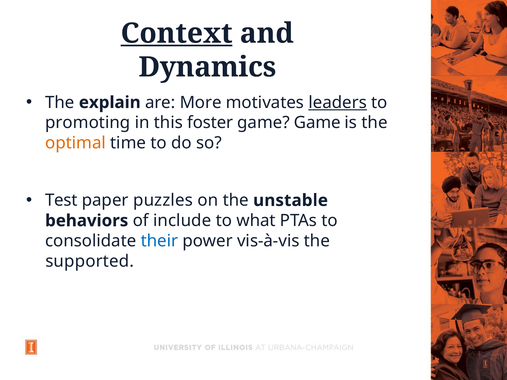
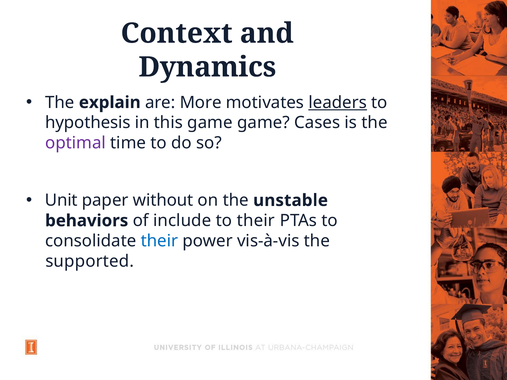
Context underline: present -> none (177, 33)
promoting: promoting -> hypothesis (88, 123)
this foster: foster -> game (210, 123)
game Game: Game -> Cases (317, 123)
optimal colour: orange -> purple (75, 143)
Test: Test -> Unit (61, 201)
puzzles: puzzles -> without (163, 201)
to what: what -> their (256, 221)
